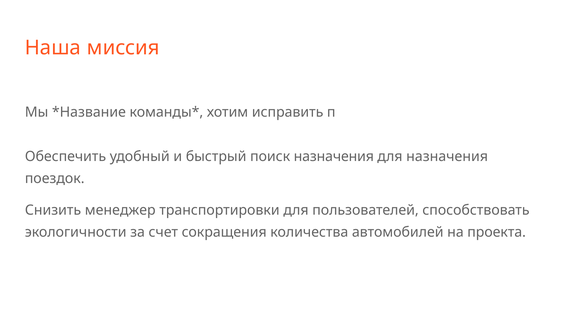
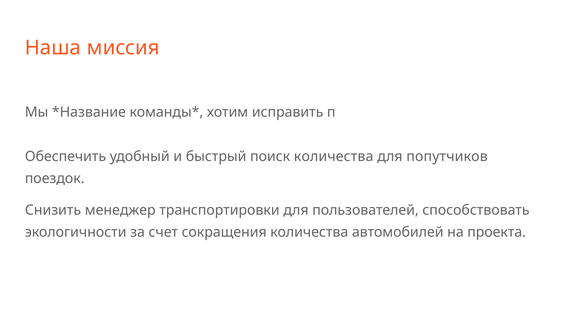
поиск назначения: назначения -> количества (334, 156)
для назначения: назначения -> попутчиков (447, 156)
